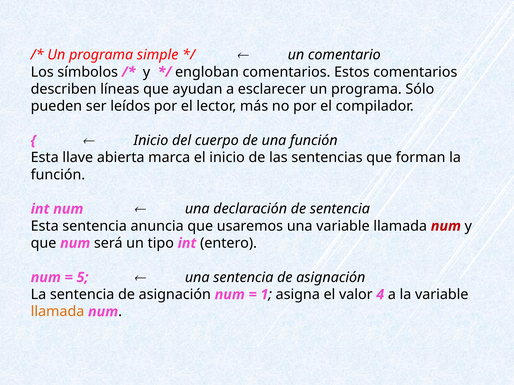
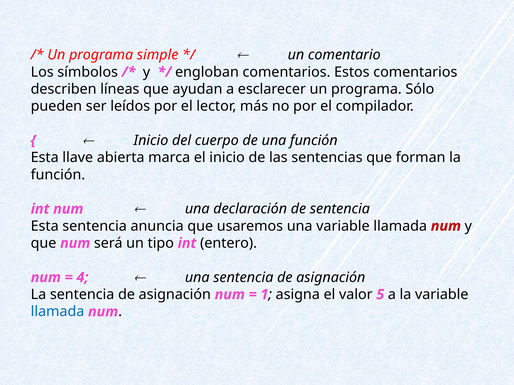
5: 5 -> 4 (83, 278)
4: 4 -> 5 (380, 295)
llamada colour: orange -> blue (58, 312)
